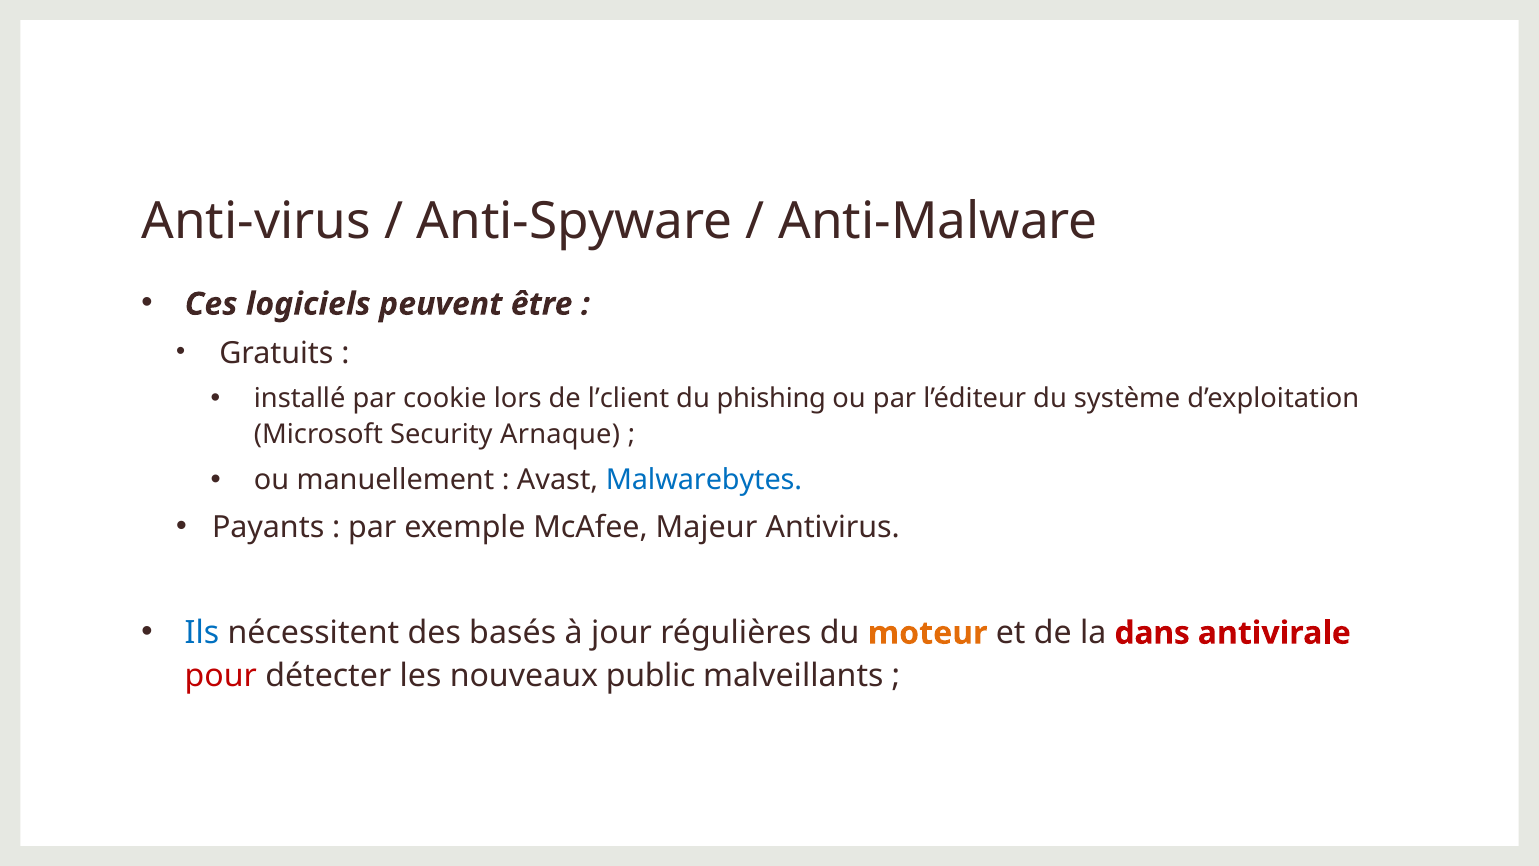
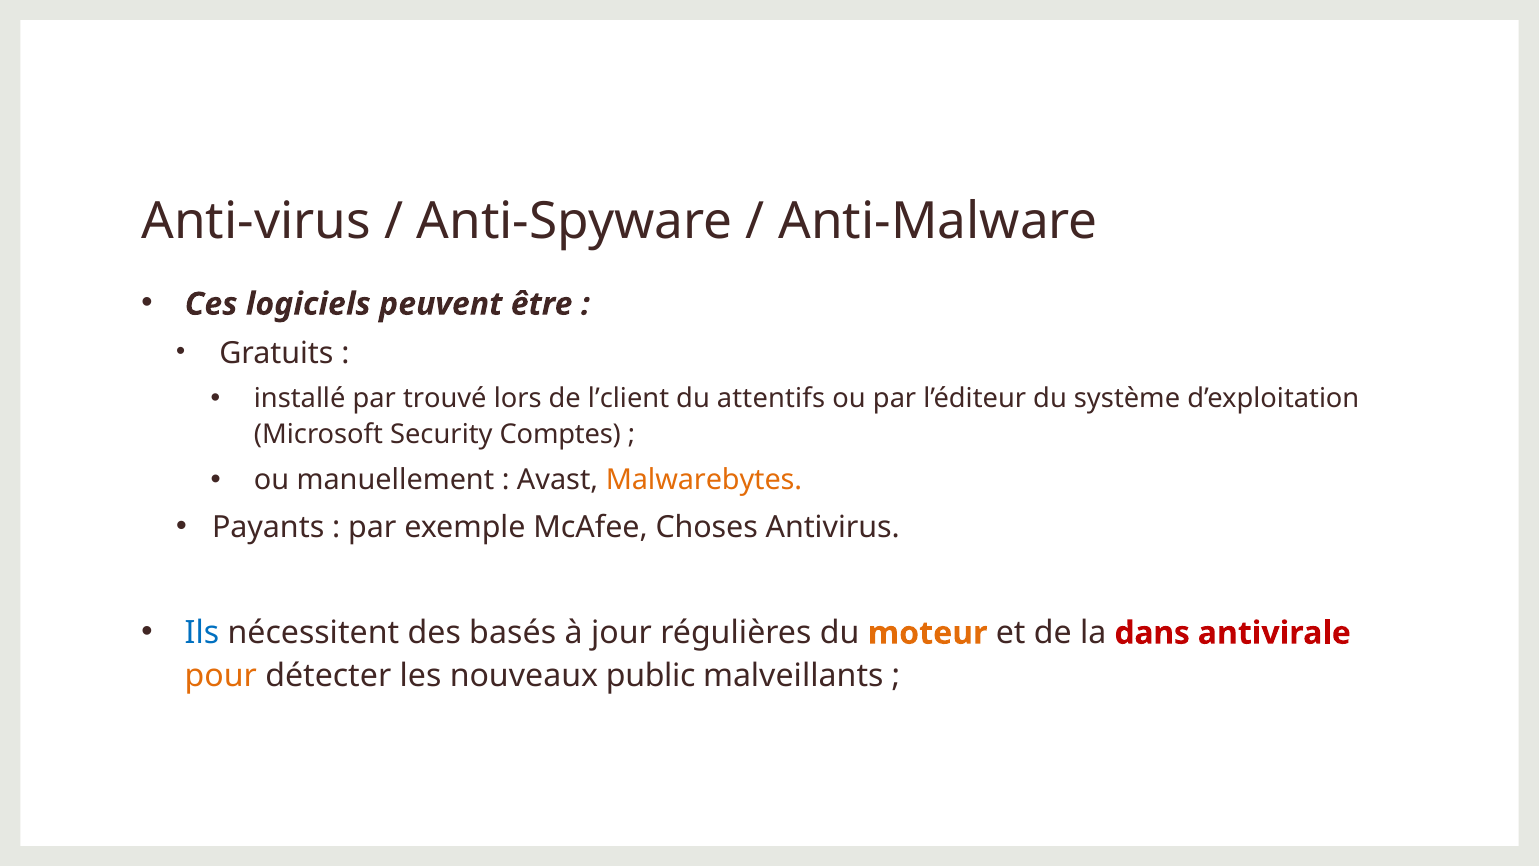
cookie: cookie -> trouvé (445, 399)
phishing: phishing -> attentifs (771, 399)
Arnaque: Arnaque -> Comptes (560, 435)
Malwarebytes colour: blue -> orange (704, 480)
Majeur: Majeur -> Choses (707, 527)
pour colour: red -> orange (221, 675)
